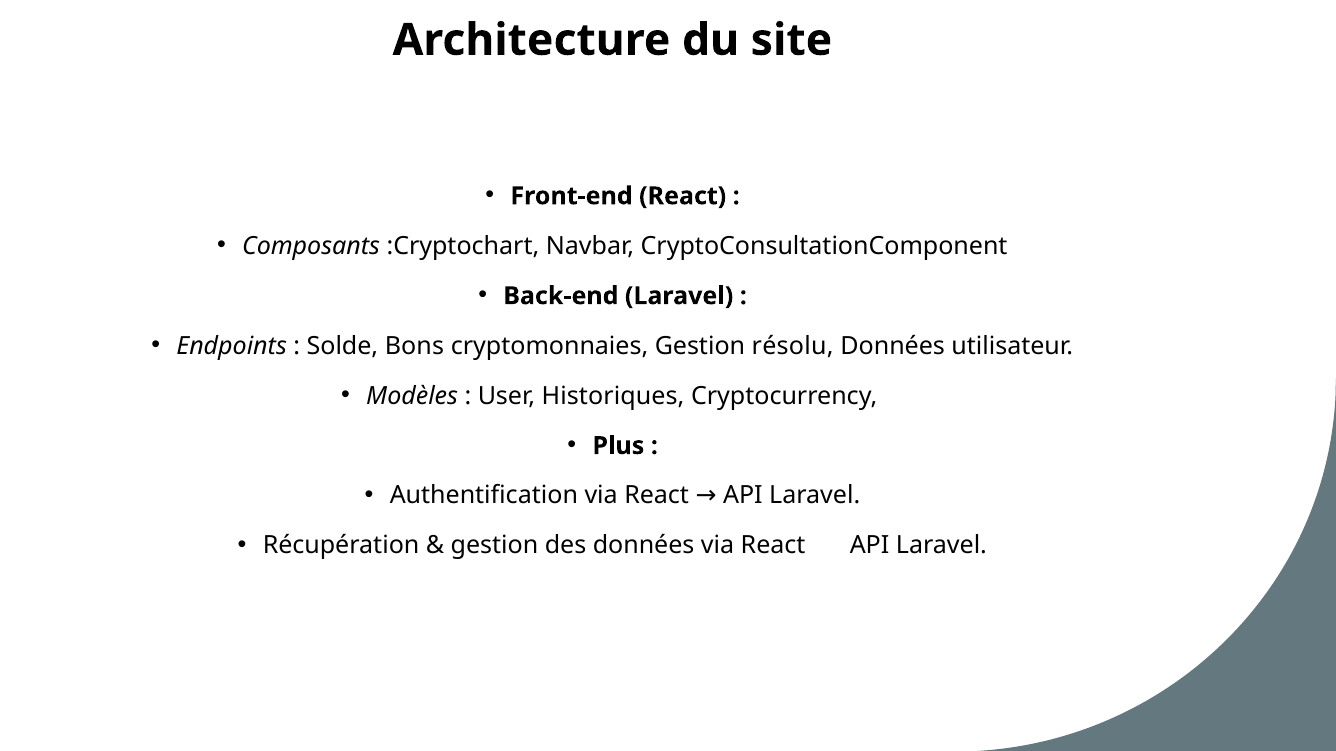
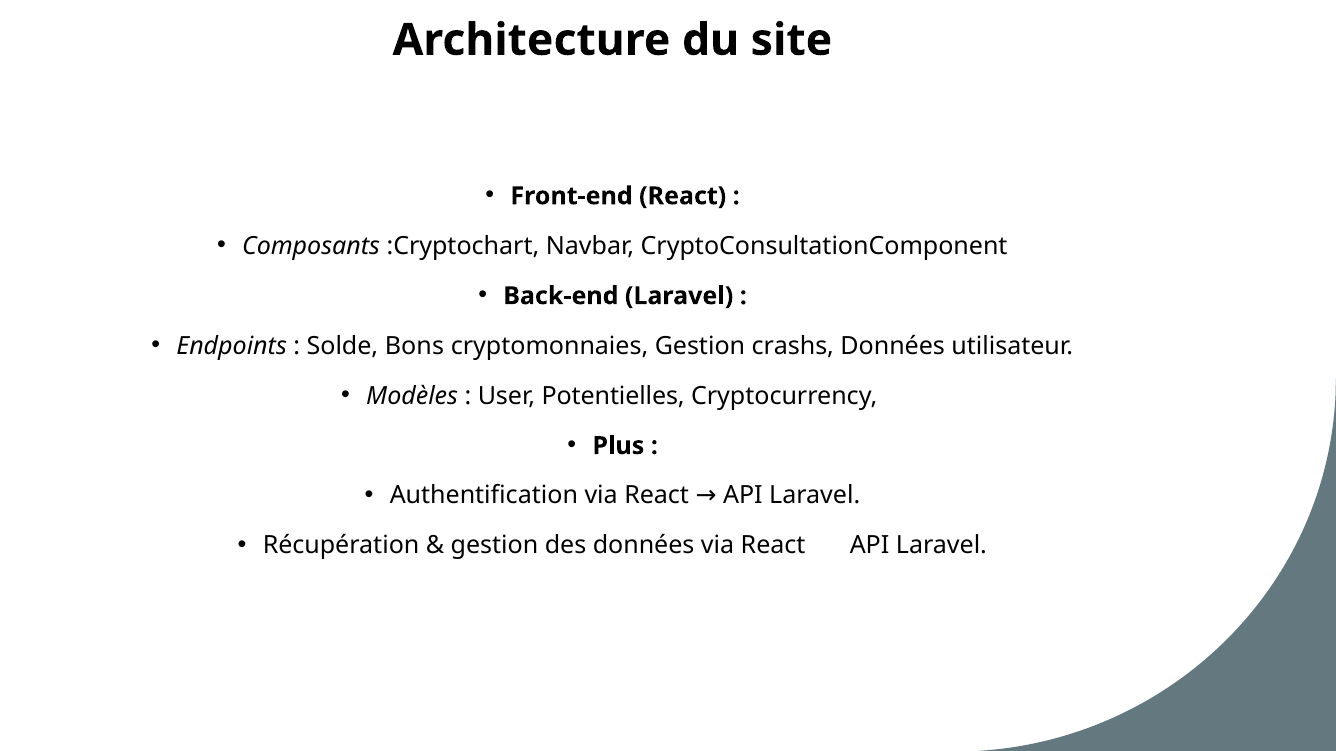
résolu: résolu -> crashs (793, 346)
Historiques: Historiques -> Potentielles (613, 396)
